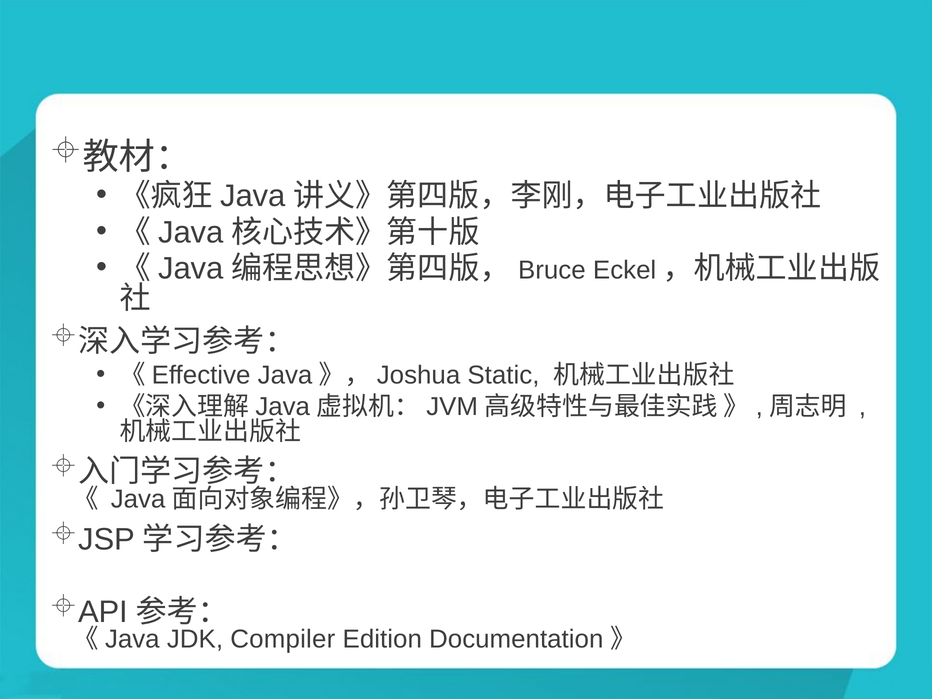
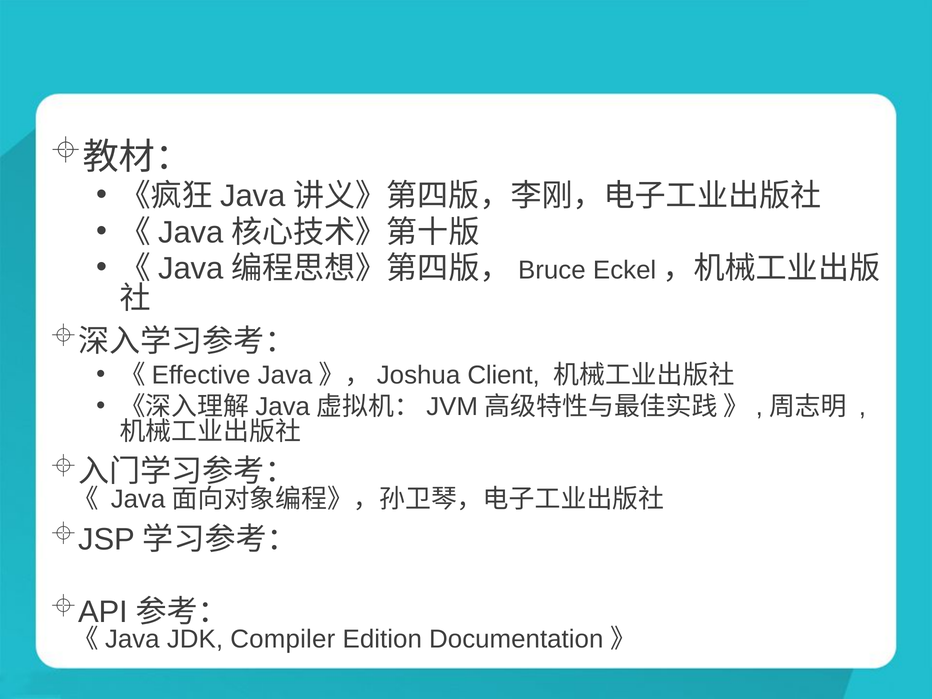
Static: Static -> Client (504, 375)
